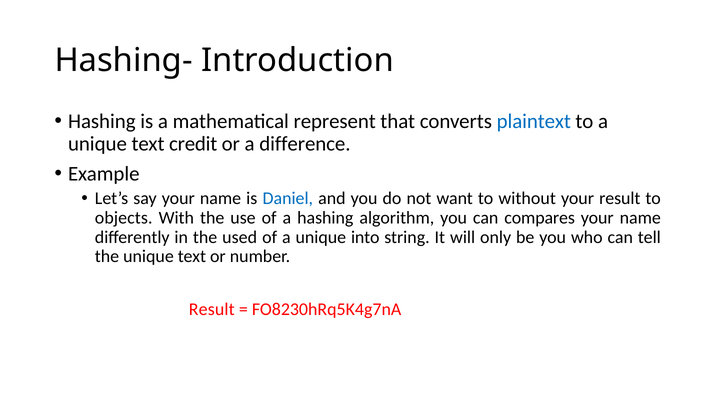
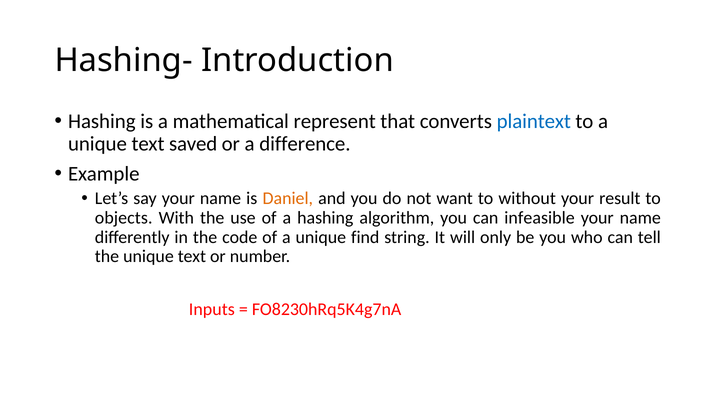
credit: credit -> saved (193, 144)
Daniel colour: blue -> orange (288, 198)
compares: compares -> infeasible (540, 218)
used: used -> code (240, 237)
into: into -> find (365, 237)
Result: Result -> Inputs (212, 309)
